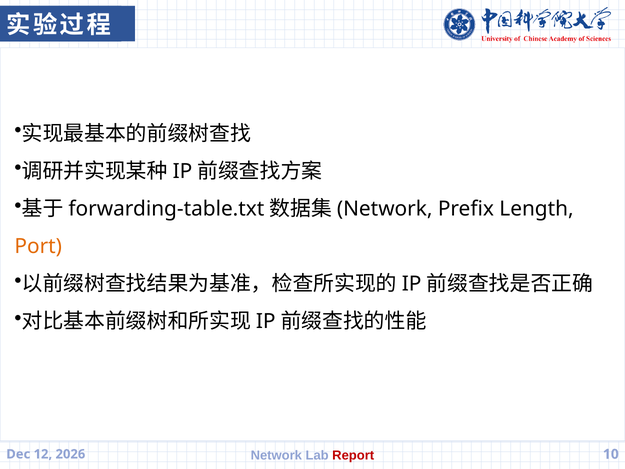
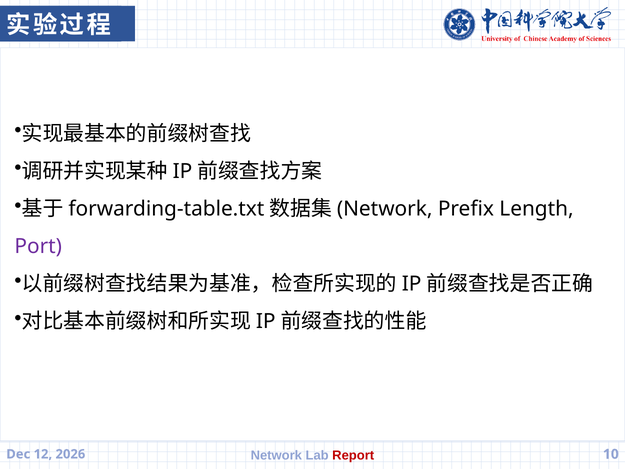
Port colour: orange -> purple (38, 246)
